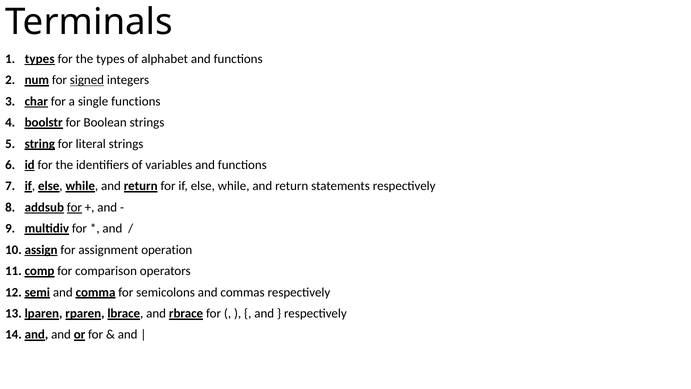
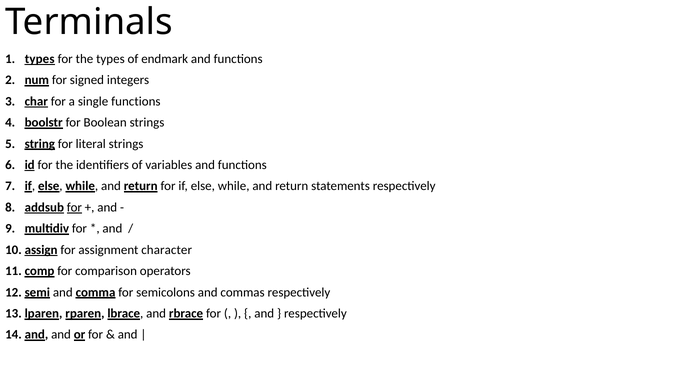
alphabet: alphabet -> endmark (165, 59)
signed underline: present -> none (87, 80)
operation: operation -> character (167, 250)
